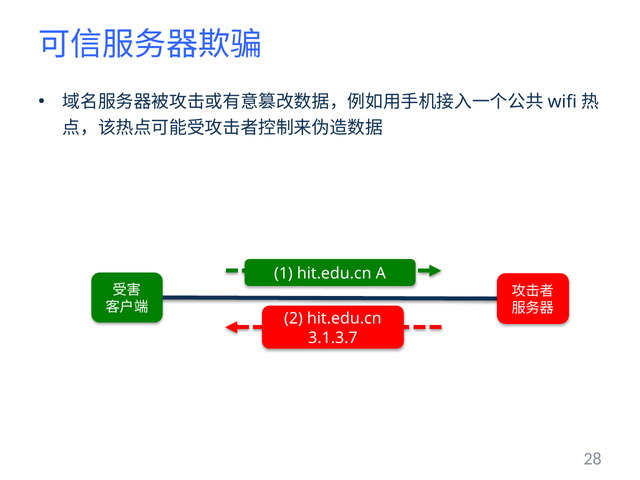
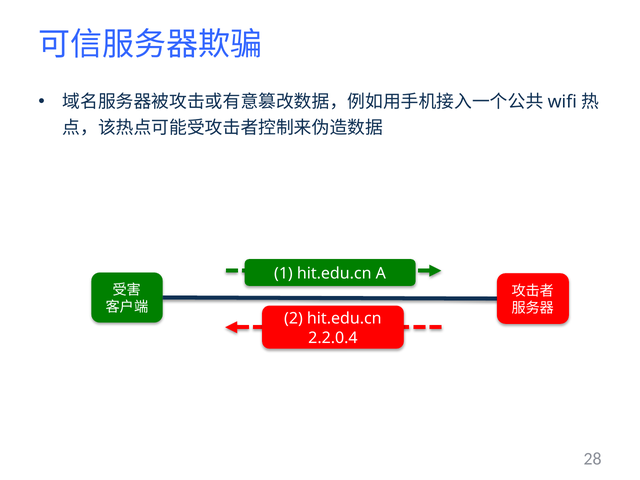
3.1.3.7: 3.1.3.7 -> 2.2.0.4 (333, 338)
